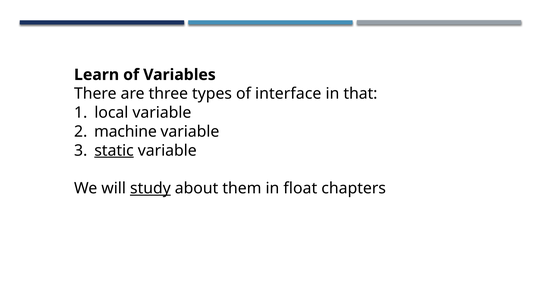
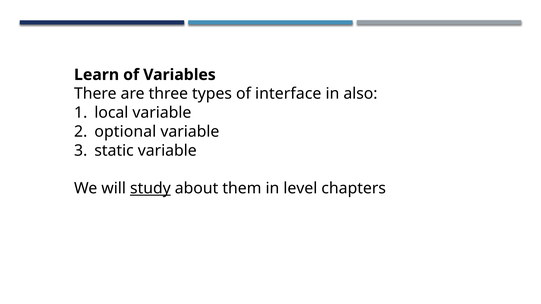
that: that -> also (360, 94)
machine: machine -> optional (125, 132)
static underline: present -> none (114, 151)
float: float -> level (300, 189)
